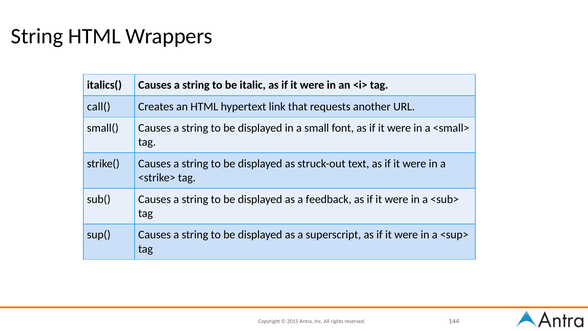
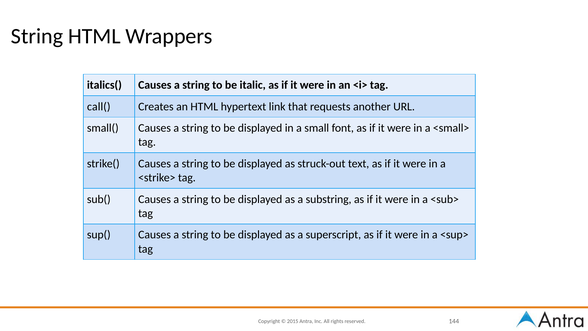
feedback: feedback -> substring (329, 199)
